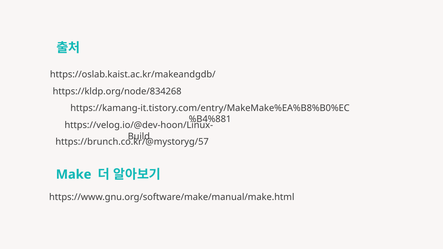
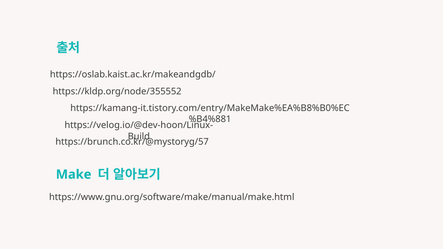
https://kldp.org/node/834268: https://kldp.org/node/834268 -> https://kldp.org/node/355552 (117, 92)
